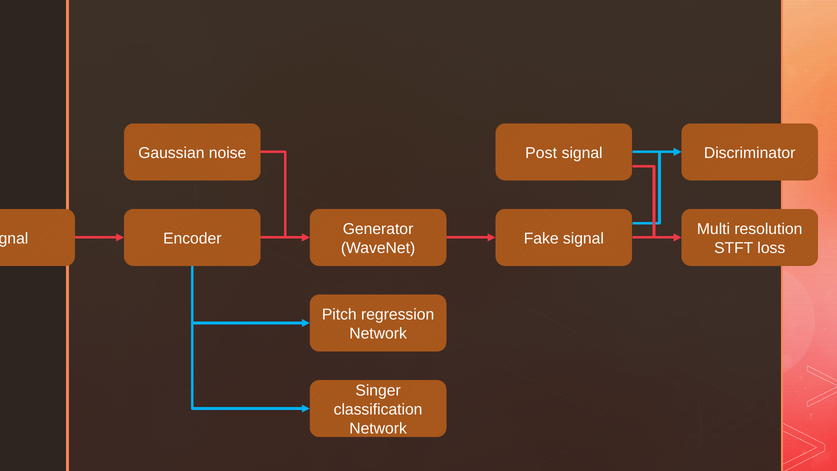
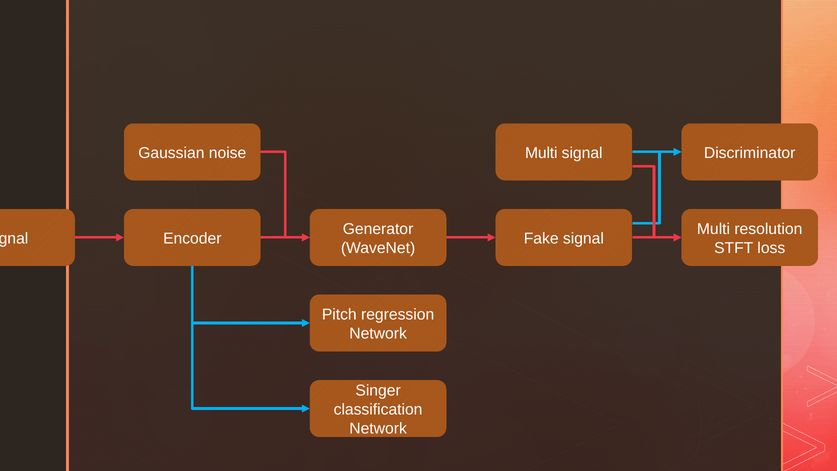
Post: Post -> Multi (541, 153)
